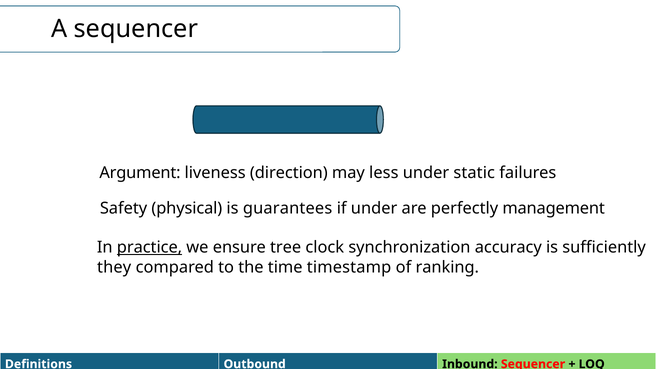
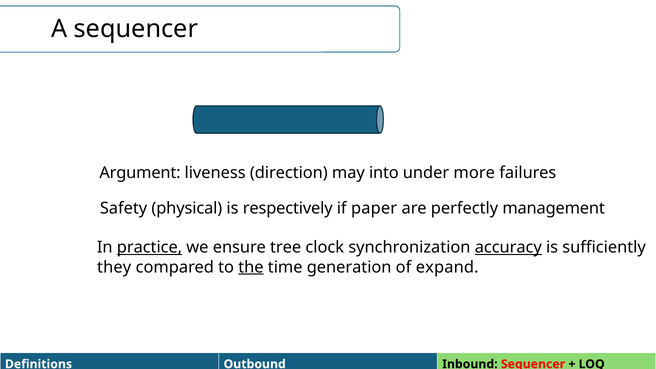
less: less -> into (384, 173)
static: static -> more (474, 173)
guarantees: guarantees -> respectively (288, 208)
if under: under -> paper (374, 208)
accuracy underline: none -> present (508, 247)
the underline: none -> present (251, 267)
timestamp: timestamp -> generation (349, 267)
ranking: ranking -> expand (447, 267)
